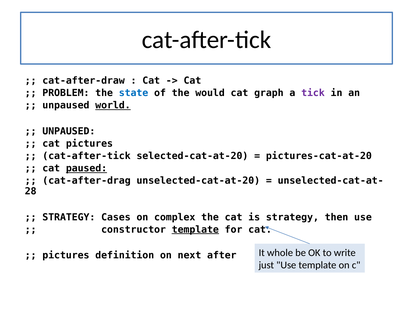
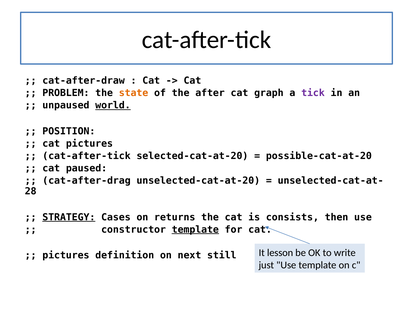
state colour: blue -> orange (134, 93)
would: would -> after (210, 93)
UNPAUSED: UNPAUSED -> POSITION (69, 132)
pictures-cat-at-20: pictures-cat-at-20 -> possible-cat-at-20 (319, 156)
paused underline: present -> none (87, 169)
STRATEGY underline: none -> present (69, 218)
complex: complex -> returns (175, 218)
is strategy: strategy -> consists (292, 218)
after: after -> still (222, 256)
whole: whole -> lesson (280, 253)
